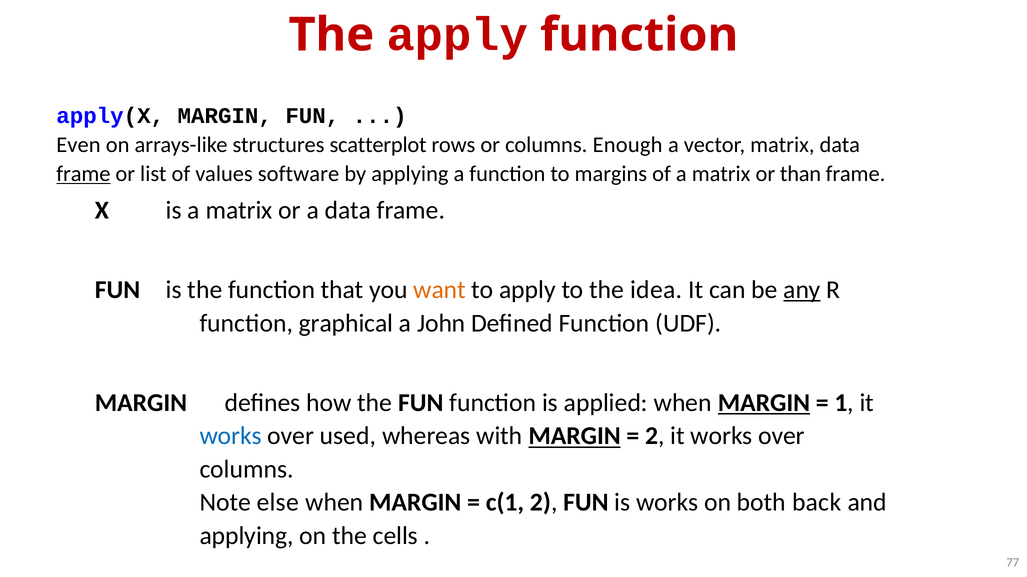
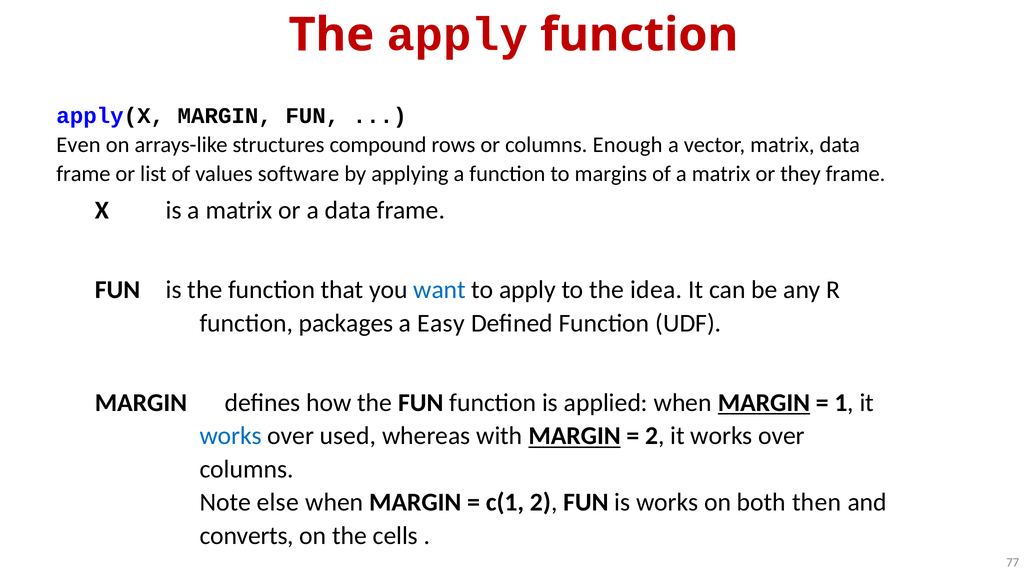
scatterplot: scatterplot -> compound (378, 145)
frame underline: present -> none (83, 174)
than: than -> they (800, 174)
want colour: orange -> blue (440, 290)
any underline: present -> none (802, 290)
graphical: graphical -> packages (346, 323)
John: John -> Easy (441, 323)
back: back -> then (817, 503)
applying: applying -> converts (247, 536)
